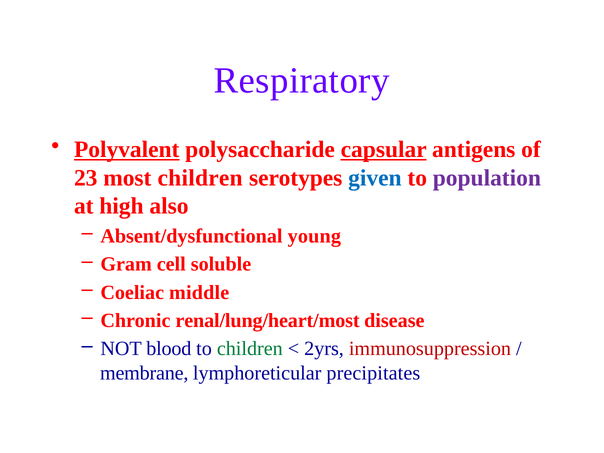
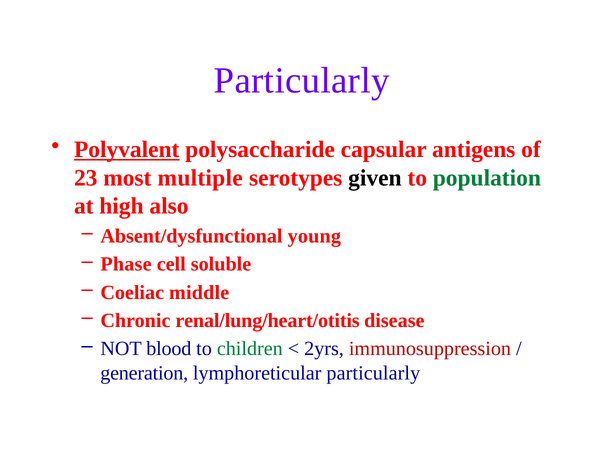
Respiratory: Respiratory -> Particularly (302, 81)
capsular underline: present -> none (384, 150)
most children: children -> multiple (200, 178)
given colour: blue -> black (375, 178)
population colour: purple -> green (487, 178)
Gram: Gram -> Phase (126, 264)
renal/lung/heart/most: renal/lung/heart/most -> renal/lung/heart/otitis (268, 321)
membrane: membrane -> generation (144, 373)
lymphoreticular precipitates: precipitates -> particularly (373, 373)
